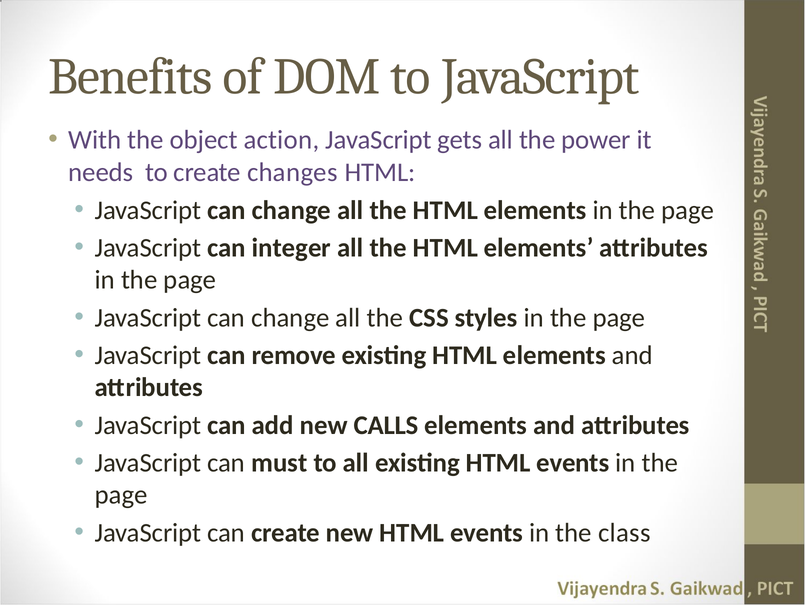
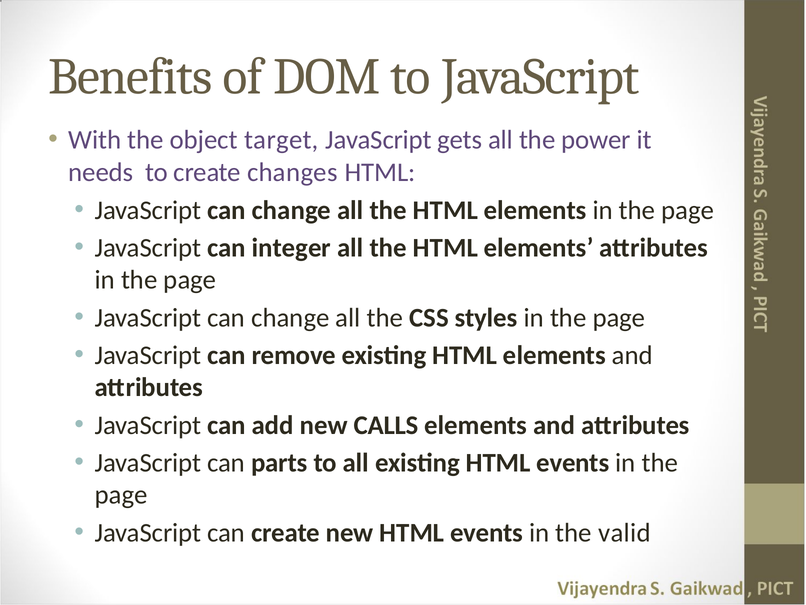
action: action -> target (281, 140)
must: must -> parts (279, 462)
class: class -> valid (625, 532)
